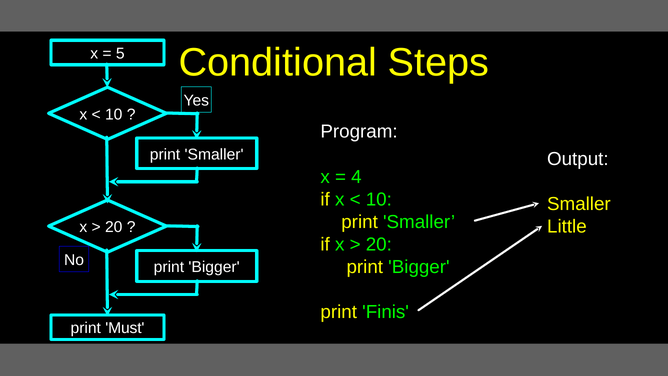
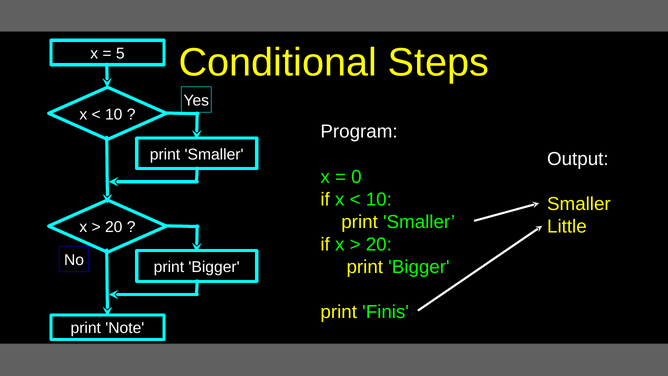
4: 4 -> 0 (356, 177)
Must: Must -> Note (125, 328)
